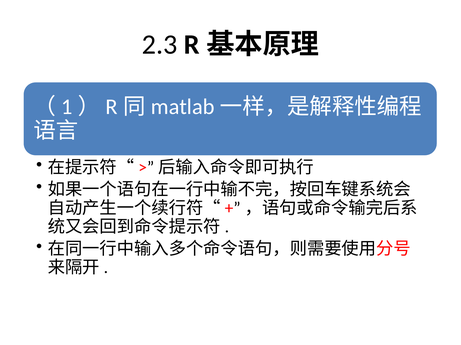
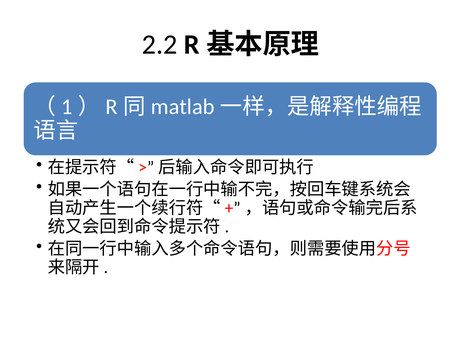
2.3: 2.3 -> 2.2 (160, 45)
